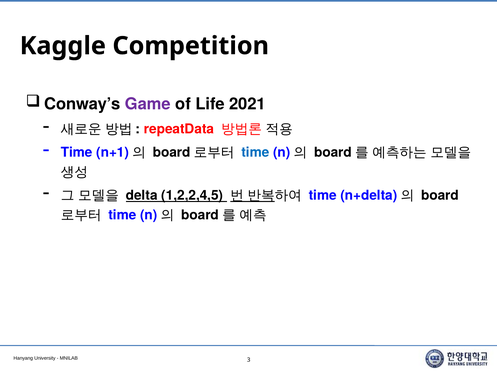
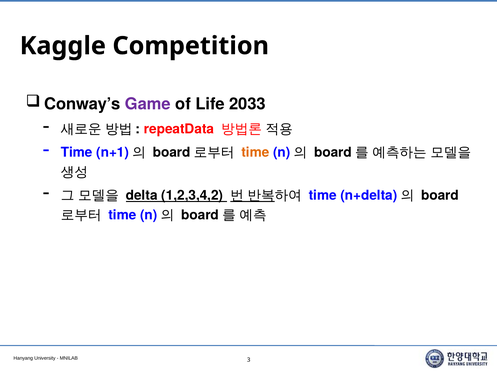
2021: 2021 -> 2033 (247, 104)
time colour: blue -> orange (255, 152)
1,2,2,4,5: 1,2,2,4,5 -> 1,2,3,4,2 (192, 195)
